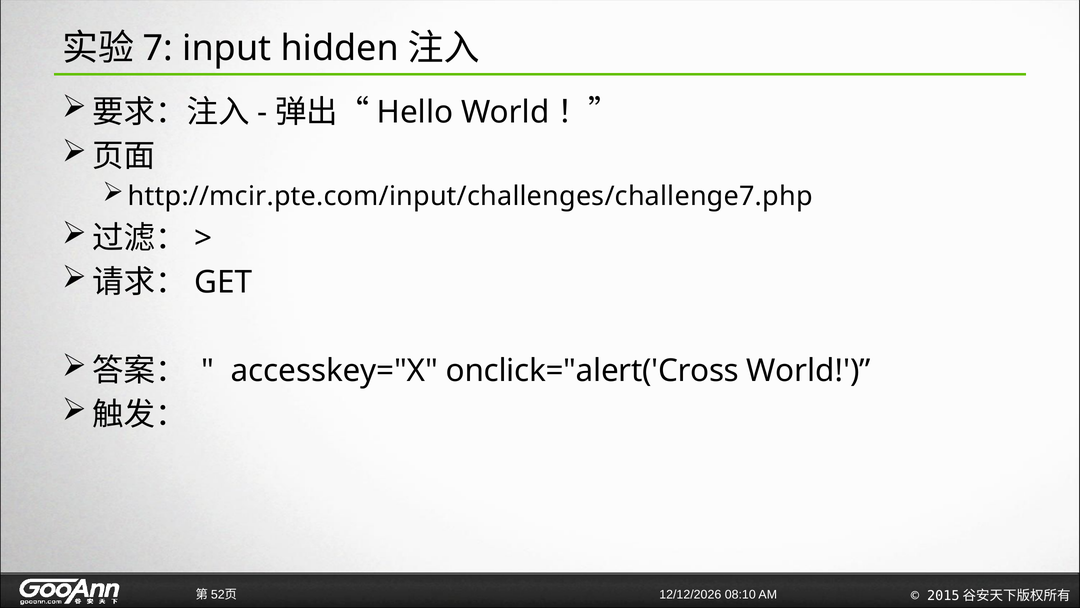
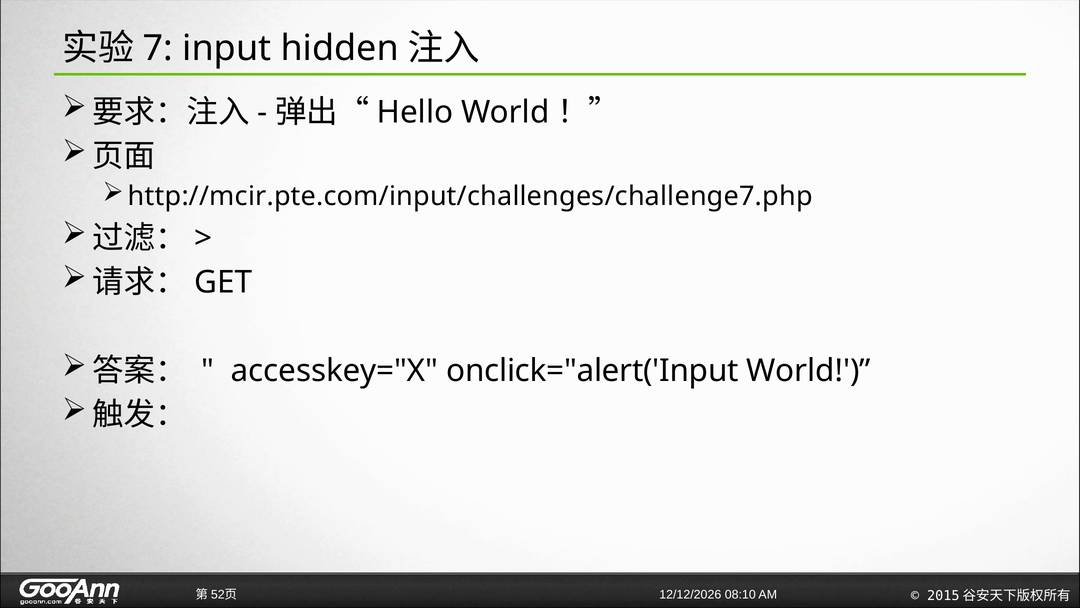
onclick="alert('Cross: onclick="alert('Cross -> onclick="alert('Input (592, 370)
